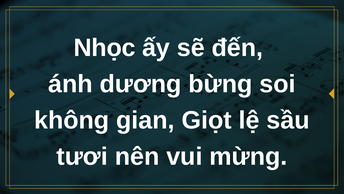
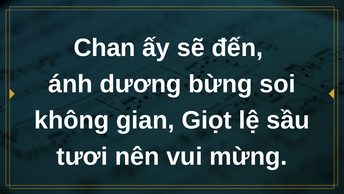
Nhọc: Nhọc -> Chan (105, 48)
